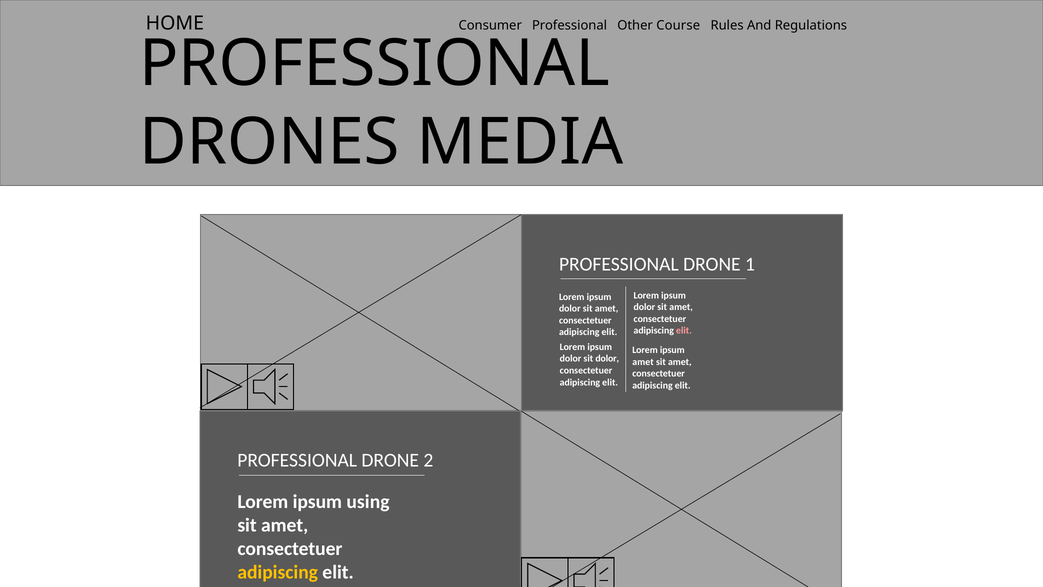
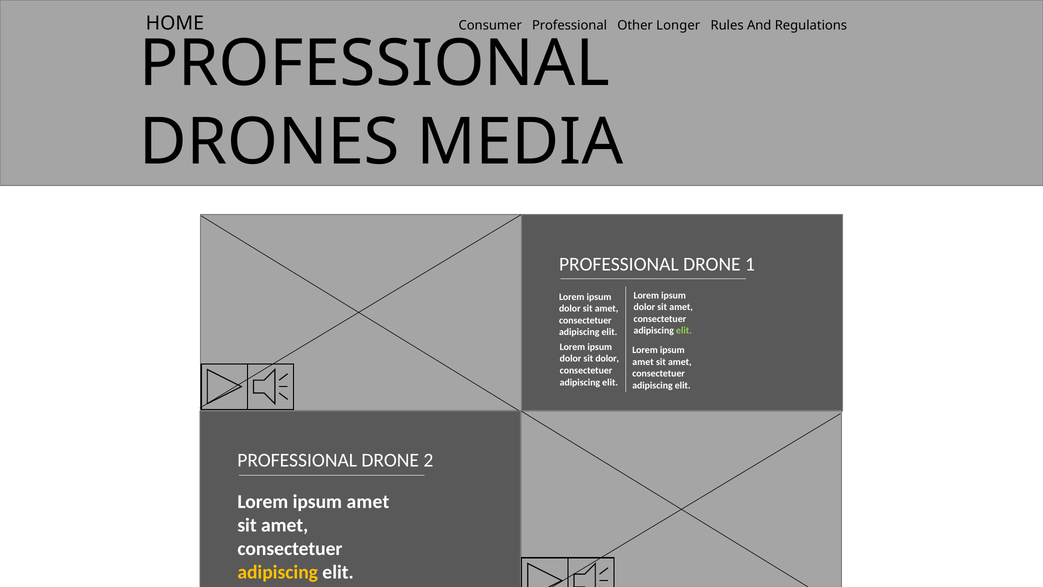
Course: Course -> Longer (678, 25)
elit colour: pink -> light green (684, 330)
using: using -> amet (368, 501)
